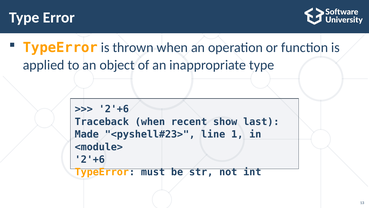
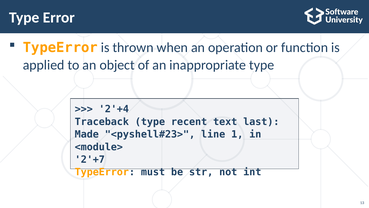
2'+6: 2'+6 -> 2'+4 (114, 109)
Traceback when: when -> type (150, 121)
show: show -> text (225, 121)
2'+6: 2'+6 -> 2'+7 (90, 159)
